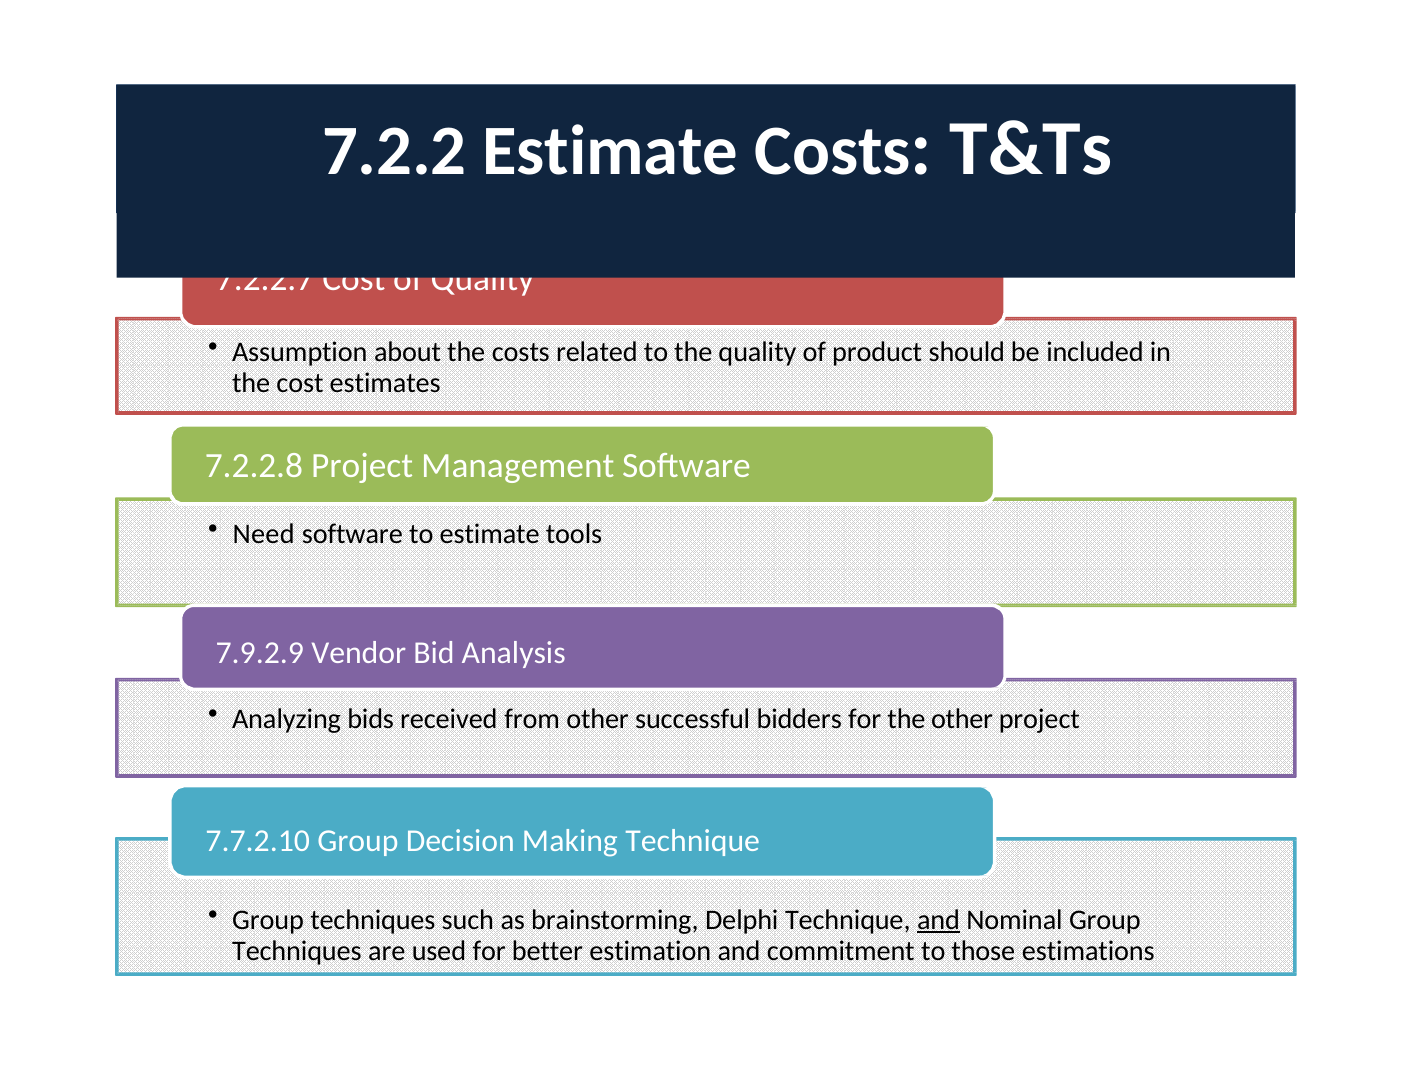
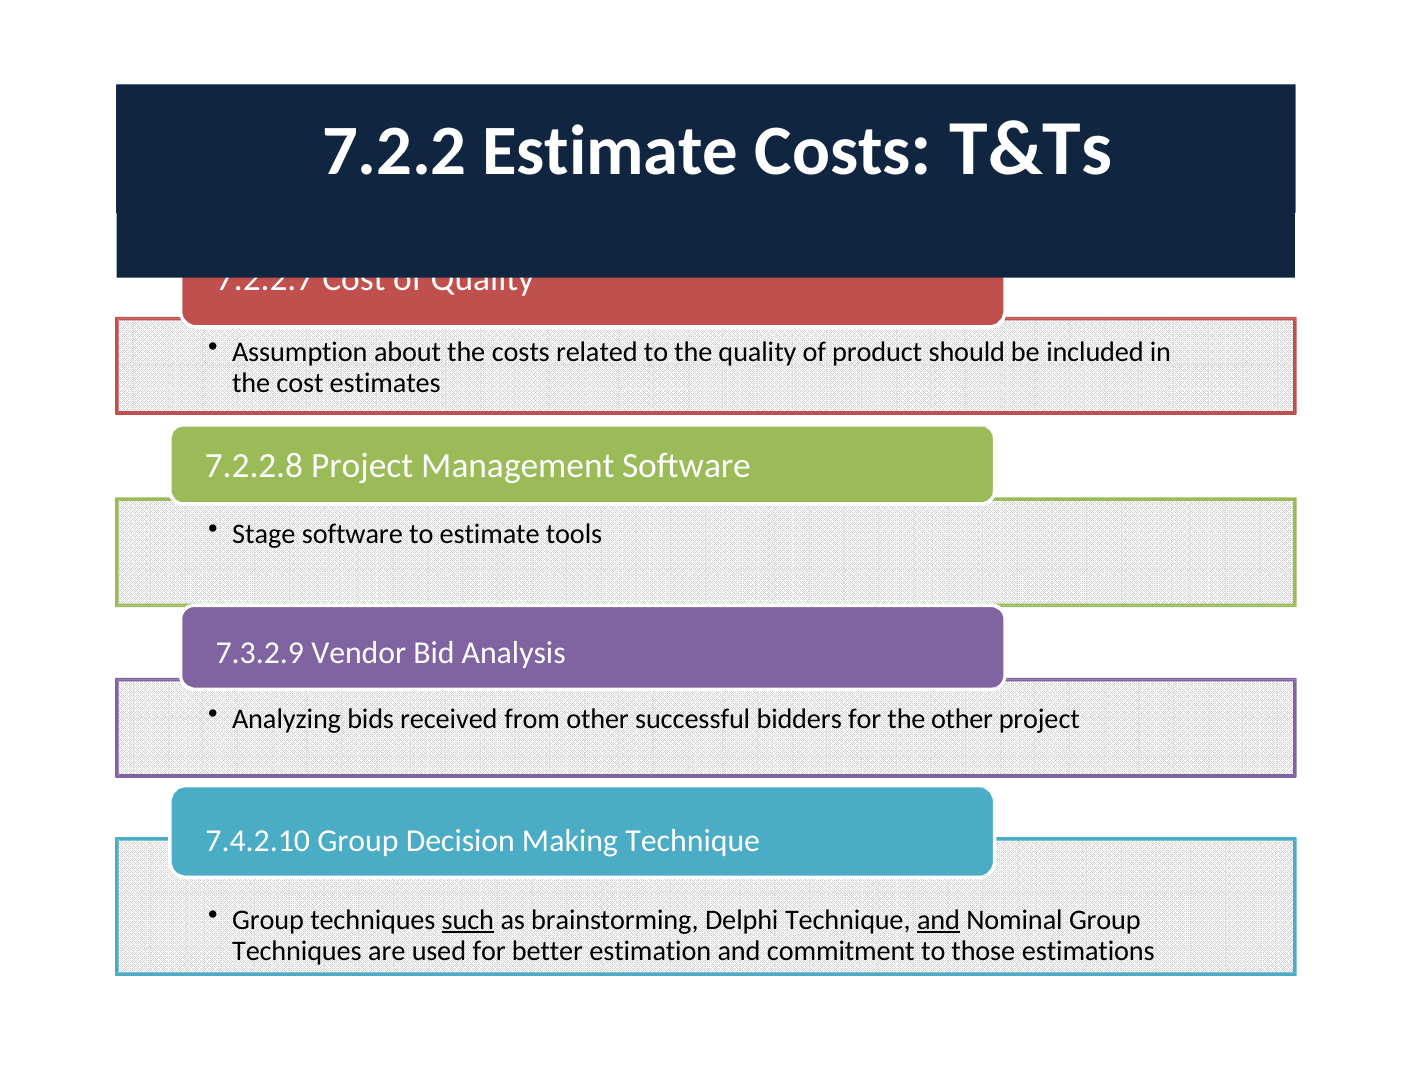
Need: Need -> Stage (264, 534)
7.9.2.9: 7.9.2.9 -> 7.3.2.9 (260, 652)
7.7.2.10: 7.7.2.10 -> 7.4.2.10 (258, 840)
such underline: none -> present (468, 920)
